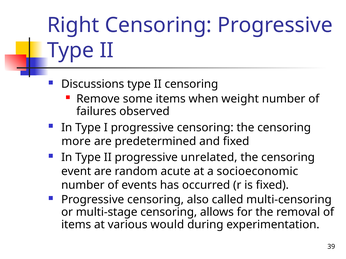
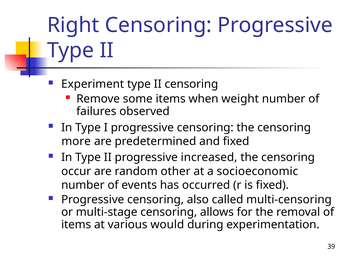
Discussions: Discussions -> Experiment (93, 84)
unrelated: unrelated -> increased (209, 158)
event: event -> occur (76, 172)
acute: acute -> other (176, 172)
